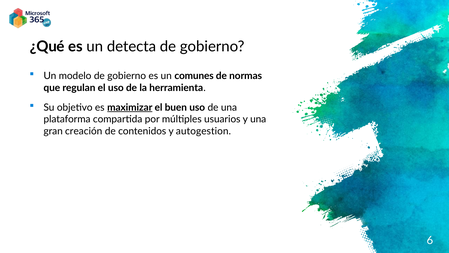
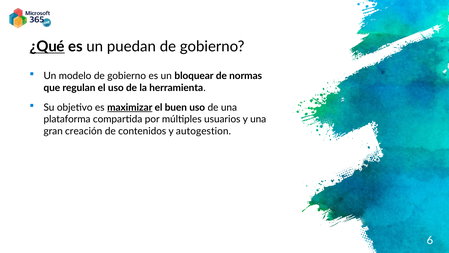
¿Qué underline: none -> present (47, 46)
detecta: detecta -> puedan (131, 46)
comunes: comunes -> bloquear (194, 76)
